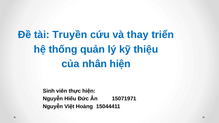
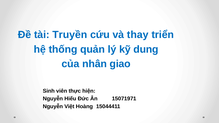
thiệu: thiệu -> dung (146, 49)
nhân hiện: hiện -> giao (120, 64)
